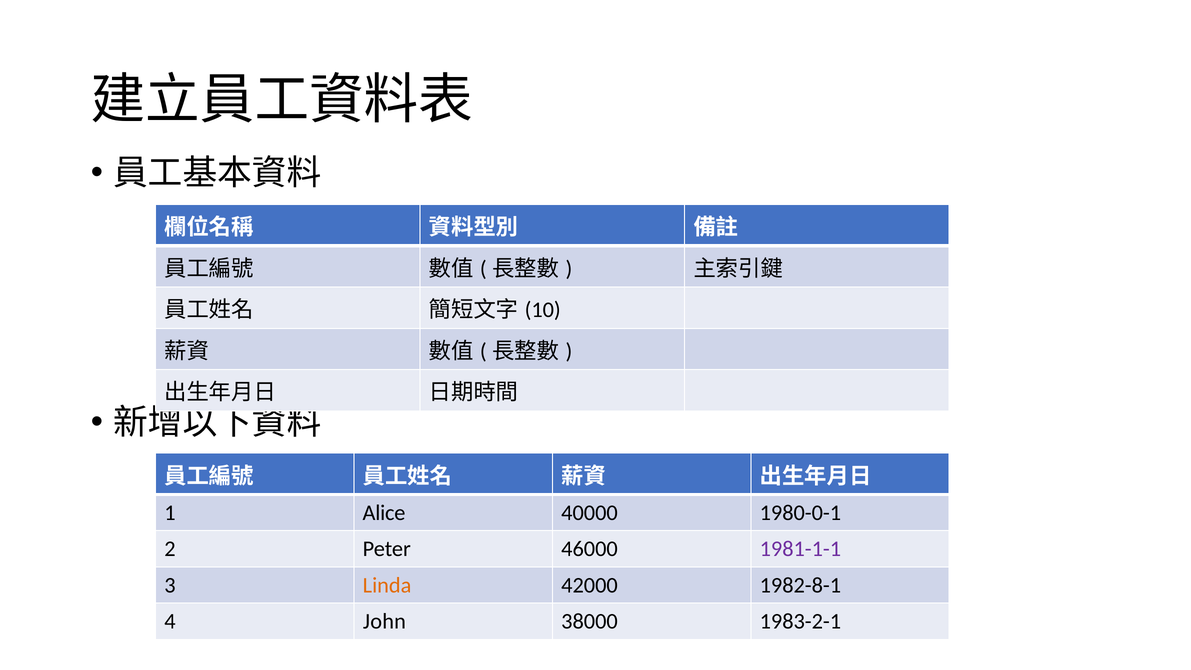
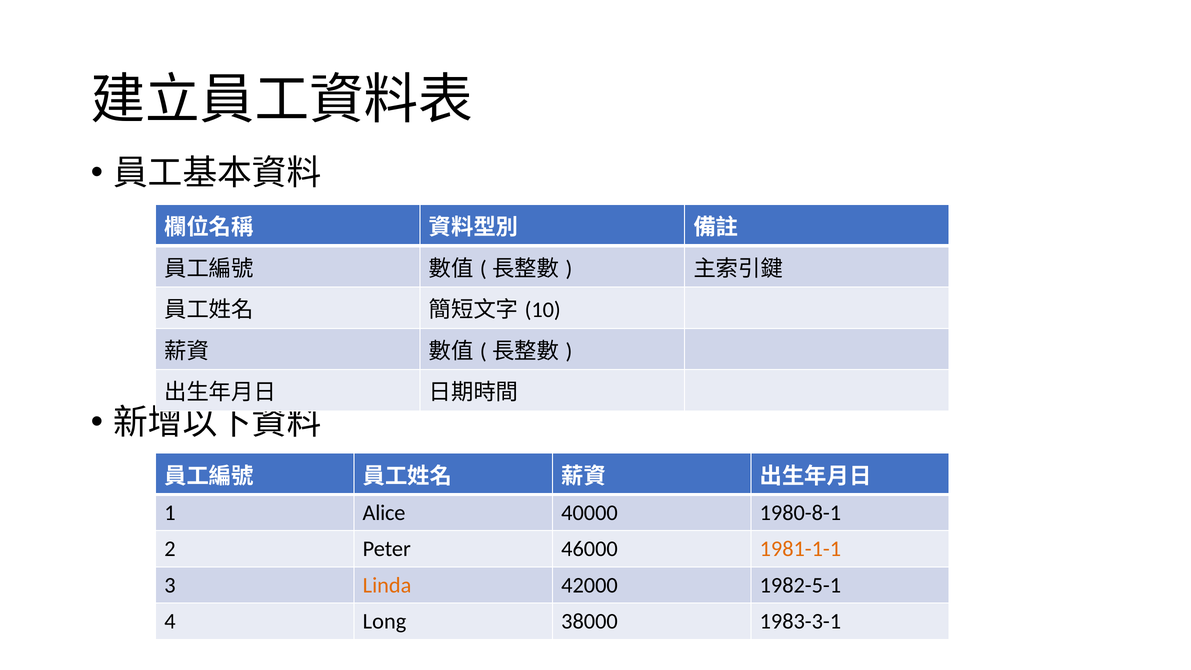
1980-0-1: 1980-0-1 -> 1980-8-1 (800, 513)
1981-1-1 colour: purple -> orange (800, 549)
1982-8-1: 1982-8-1 -> 1982-5-1 (800, 585)
John: John -> Long (385, 621)
1983-2-1: 1983-2-1 -> 1983-3-1 (800, 621)
